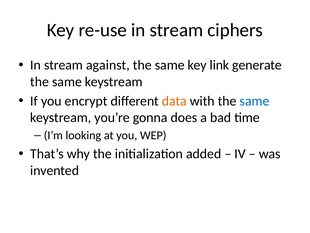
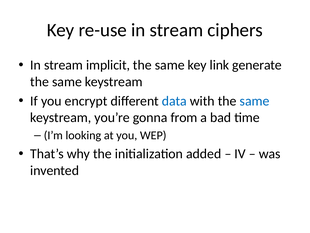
against: against -> implicit (108, 65)
data colour: orange -> blue (174, 101)
does: does -> from (184, 117)
